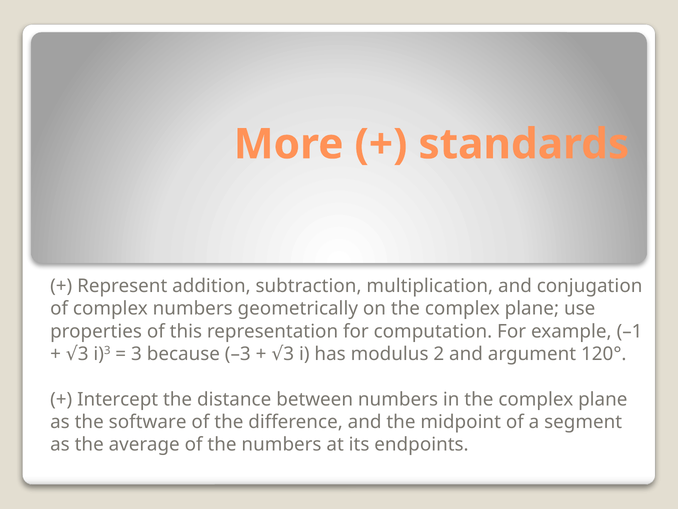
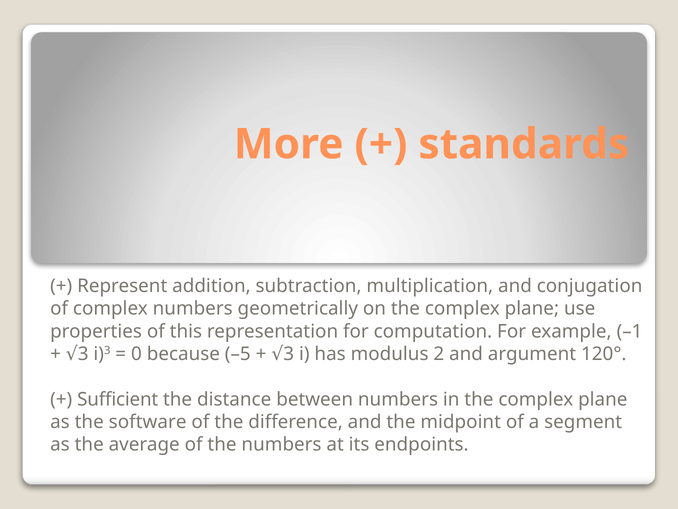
3: 3 -> 0 (136, 354)
–3: –3 -> –5 (238, 354)
Intercept: Intercept -> Sufficient (118, 399)
